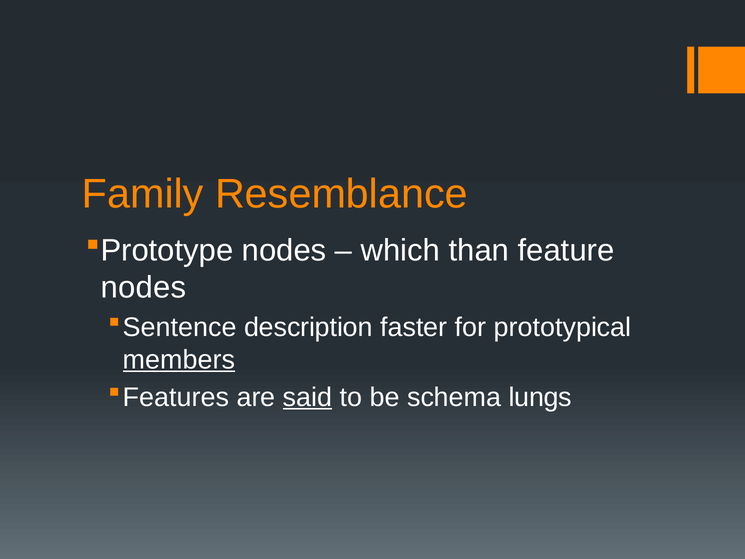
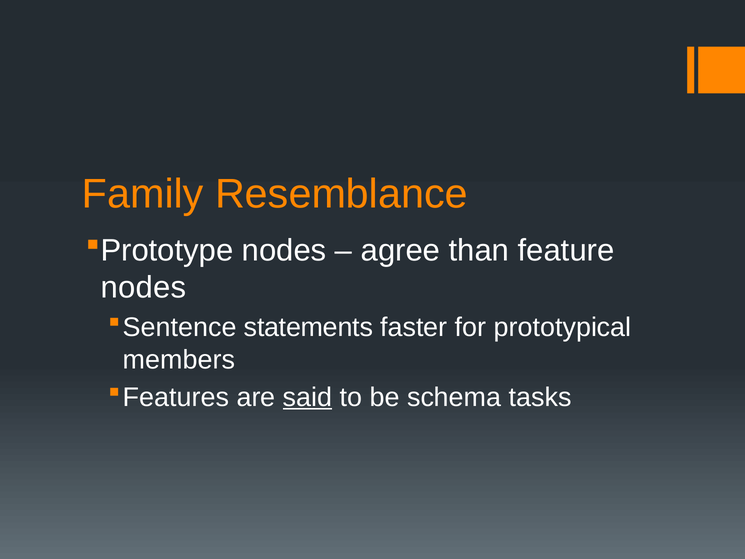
which: which -> agree (400, 250)
description: description -> statements (308, 327)
members underline: present -> none (179, 360)
lungs: lungs -> tasks (540, 397)
